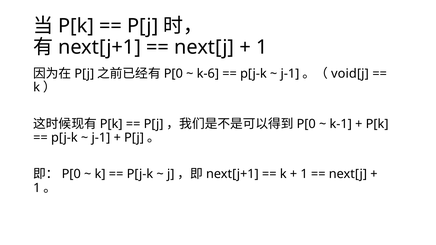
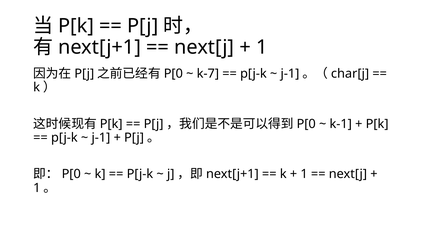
k-6: k-6 -> k-7 (208, 74)
void[j: void[j -> char[j (350, 74)
